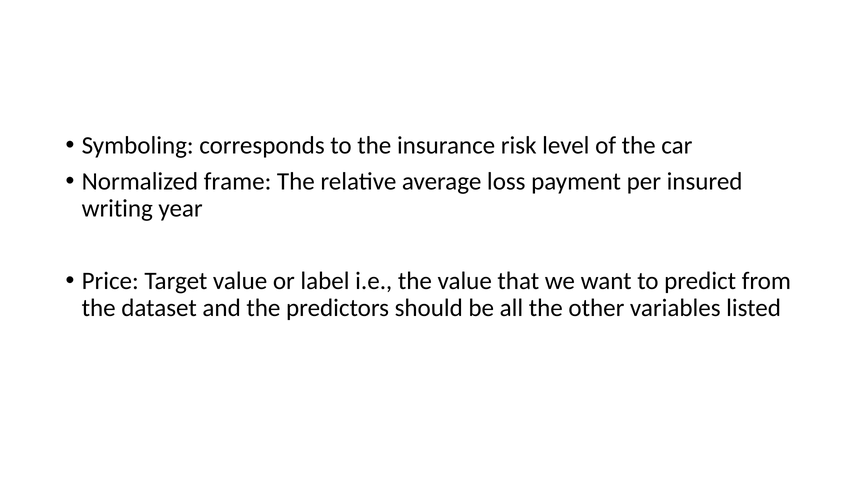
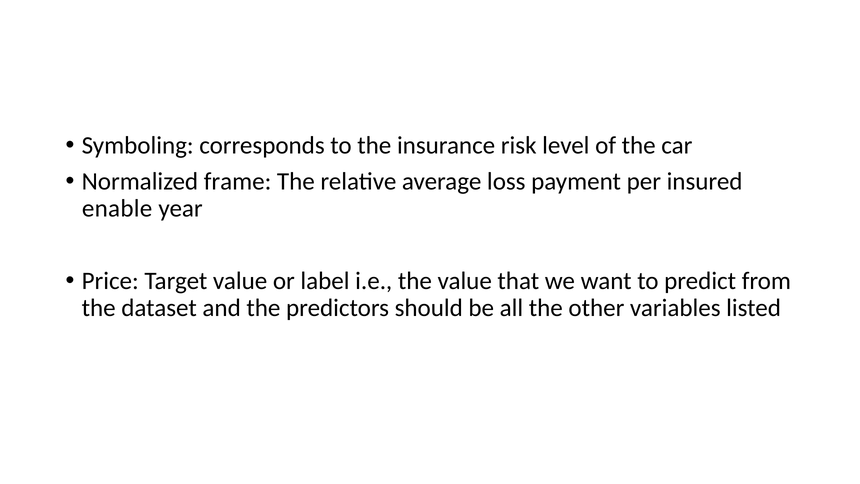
writing: writing -> enable (117, 209)
